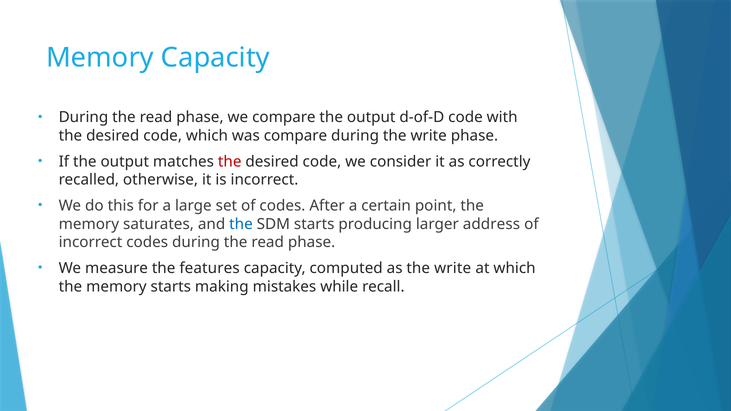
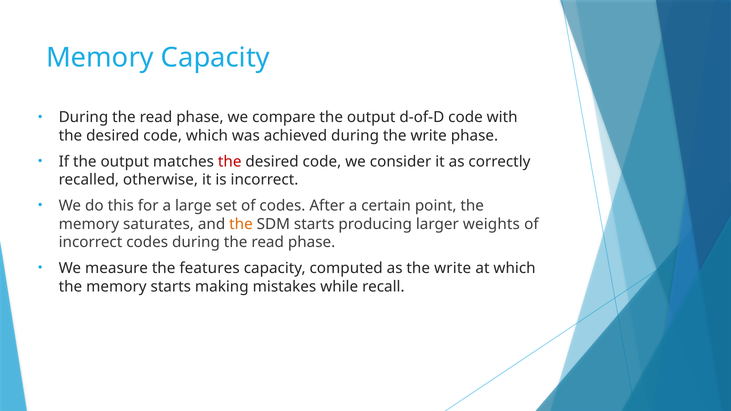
was compare: compare -> achieved (295, 136)
the colour: blue -> orange (241, 224)
address: address -> weights (491, 224)
